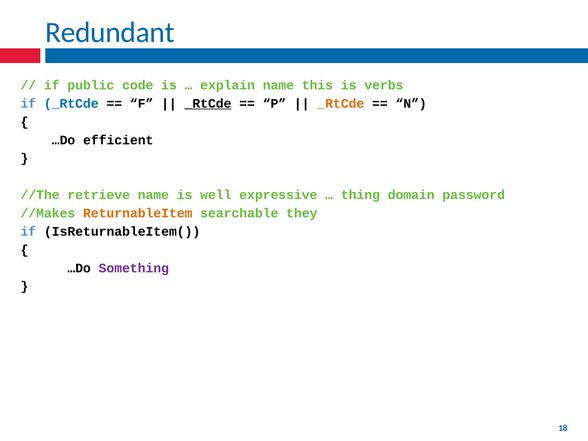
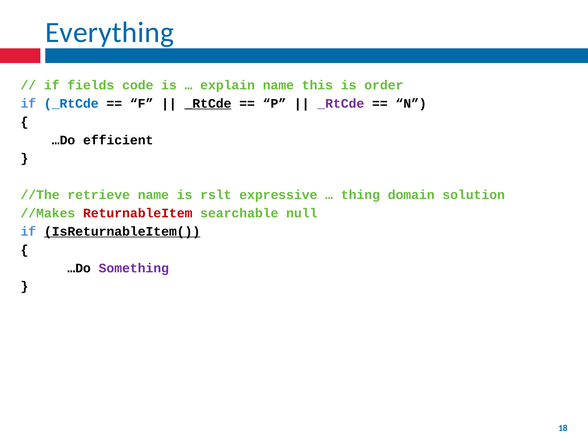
Redundant: Redundant -> Everything (110, 32)
public: public -> fields (91, 85)
verbs: verbs -> order (384, 85)
_RtCde colour: orange -> purple (341, 103)
well: well -> rslt (216, 195)
password: password -> solution (474, 195)
ReturnableItem colour: orange -> red (138, 213)
they: they -> null (302, 213)
IsReturnableItem( underline: none -> present (122, 231)
